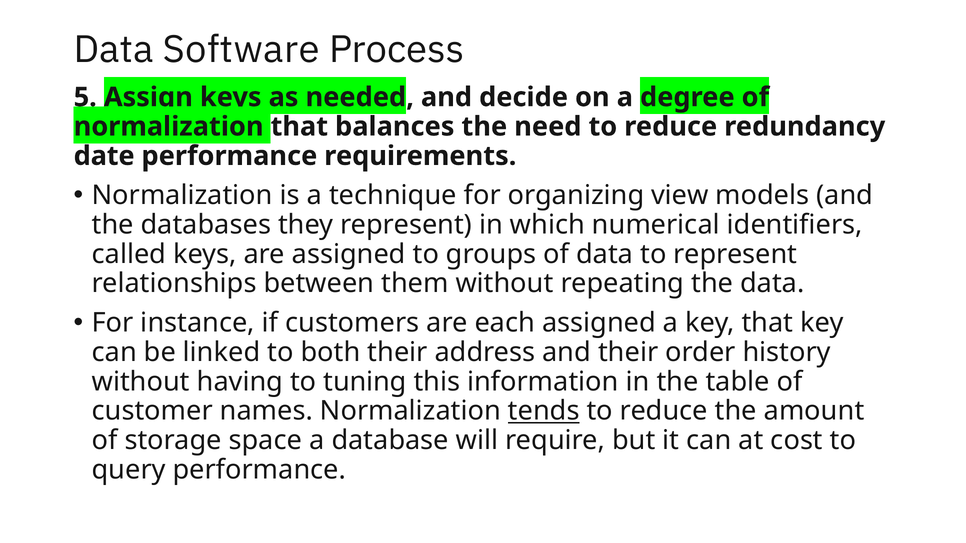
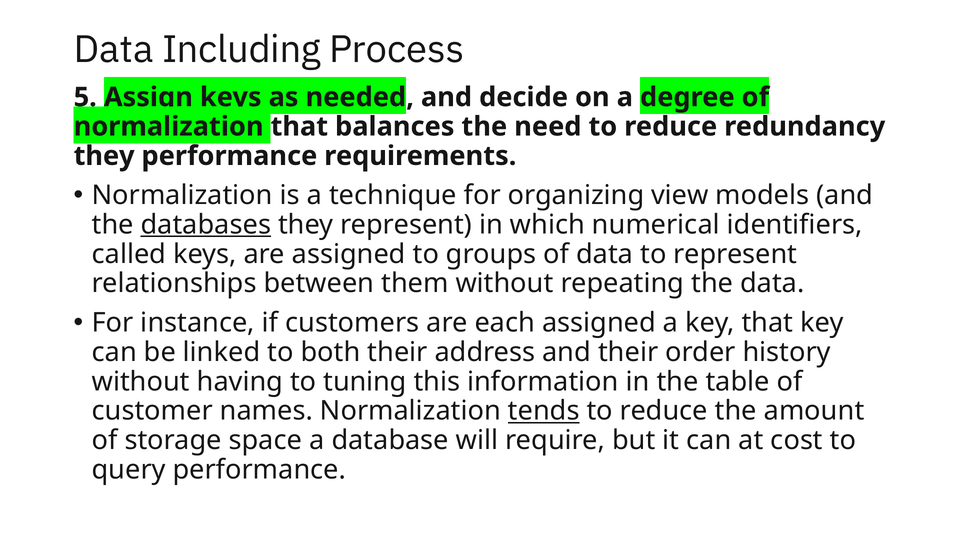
Software: Software -> Including (242, 50)
date: date -> they (104, 156)
databases underline: none -> present (206, 225)
